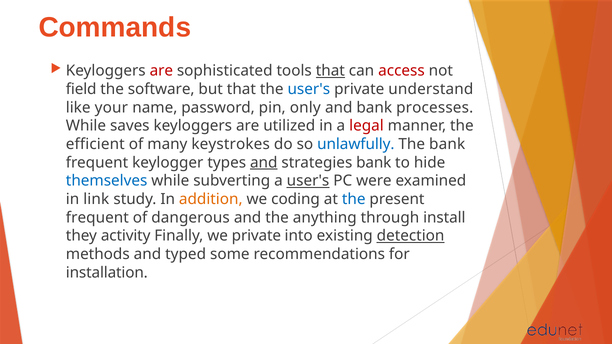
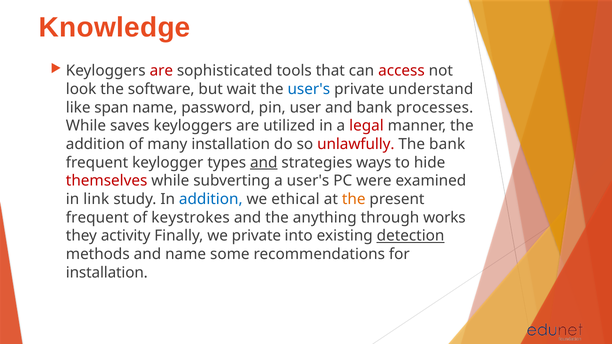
Commands: Commands -> Knowledge (115, 28)
that underline: present -> none (330, 71)
field: field -> look (81, 89)
but that: that -> wait (241, 89)
your: your -> span (111, 108)
only: only -> user (305, 108)
efficient: efficient -> addition (95, 144)
many keystrokes: keystrokes -> installation (231, 144)
unlawfully colour: blue -> red (356, 144)
strategies bank: bank -> ways (374, 163)
themselves colour: blue -> red (107, 181)
user's underline: present -> none (308, 181)
addition colour: orange -> blue (211, 199)
coding: coding -> ethical (295, 199)
the colour: blue -> orange (354, 199)
dangerous: dangerous -> keystrokes (191, 218)
install: install -> works (444, 218)
and typed: typed -> name (186, 254)
